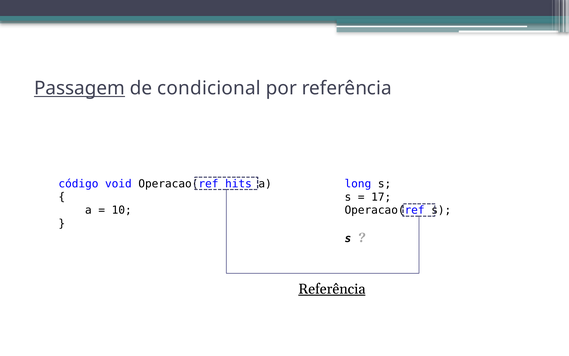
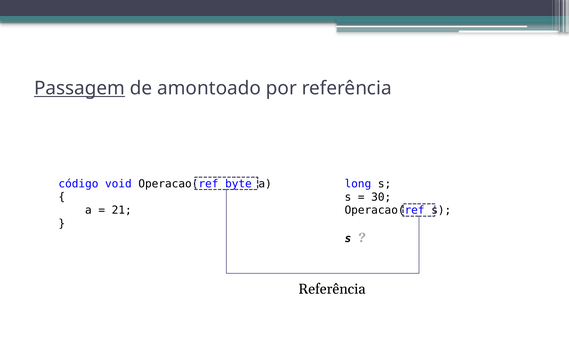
condicional: condicional -> amontoado (209, 88)
hits: hits -> byte (238, 184)
17: 17 -> 30 (381, 197)
10: 10 -> 21 (122, 210)
Referência underline: present -> none (332, 289)
